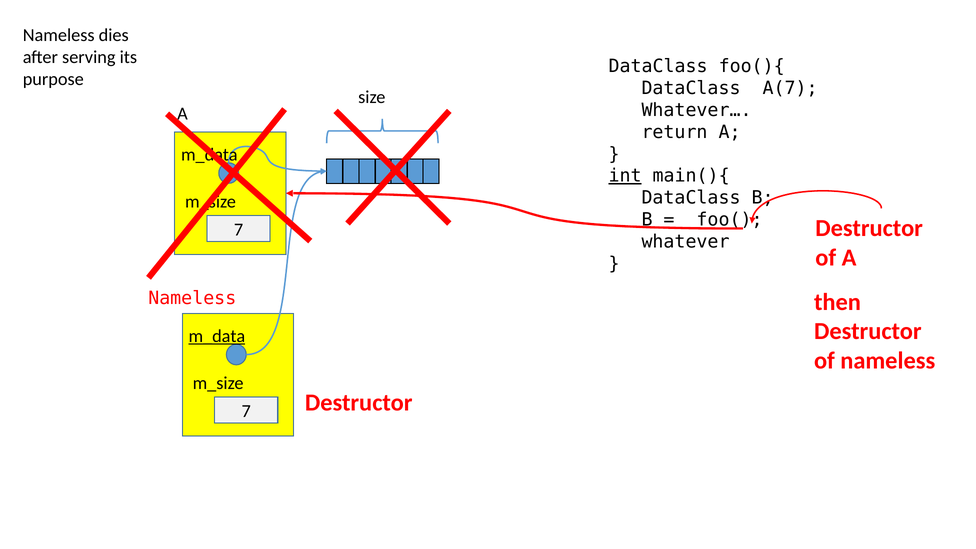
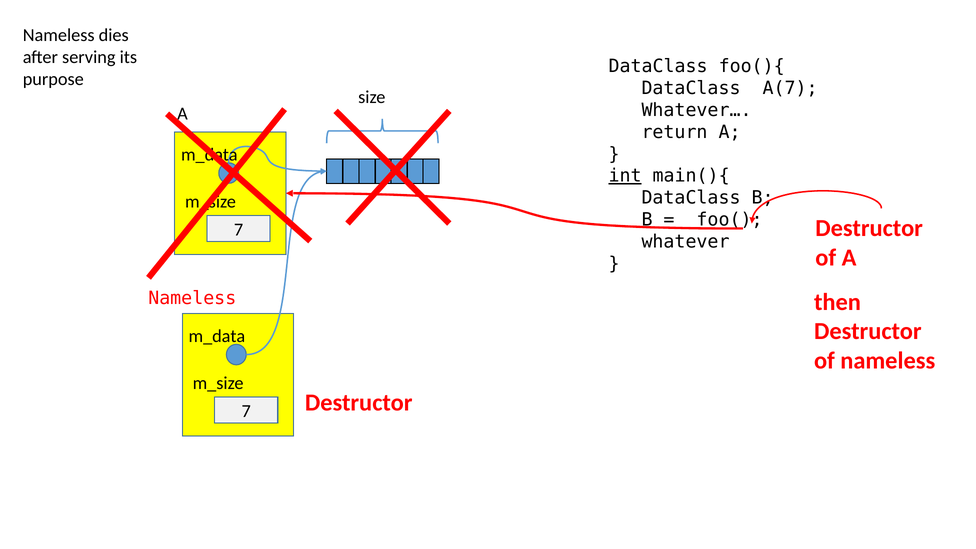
m_data underline: present -> none (217, 336)
